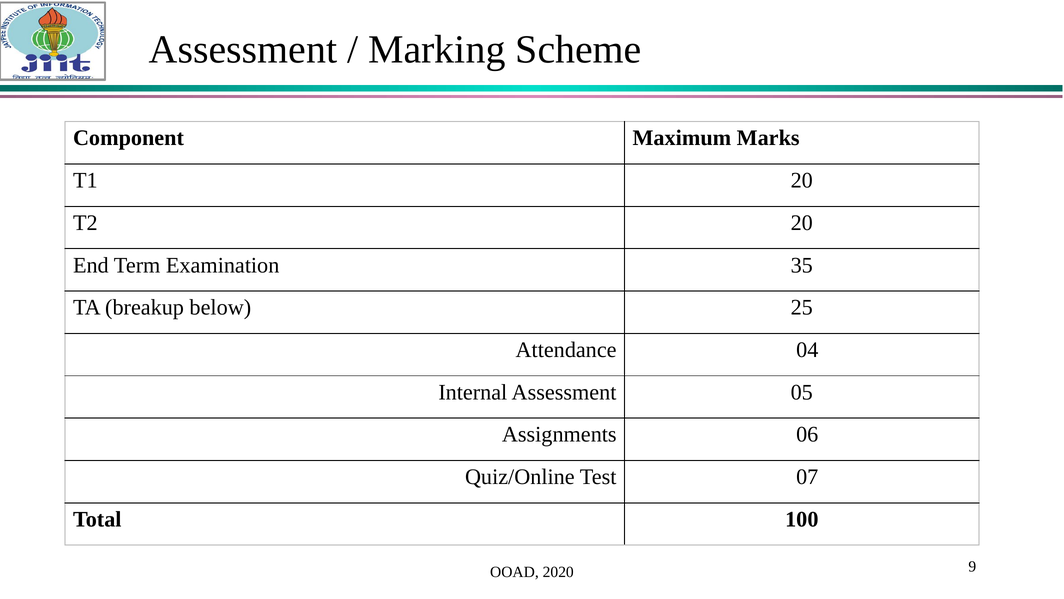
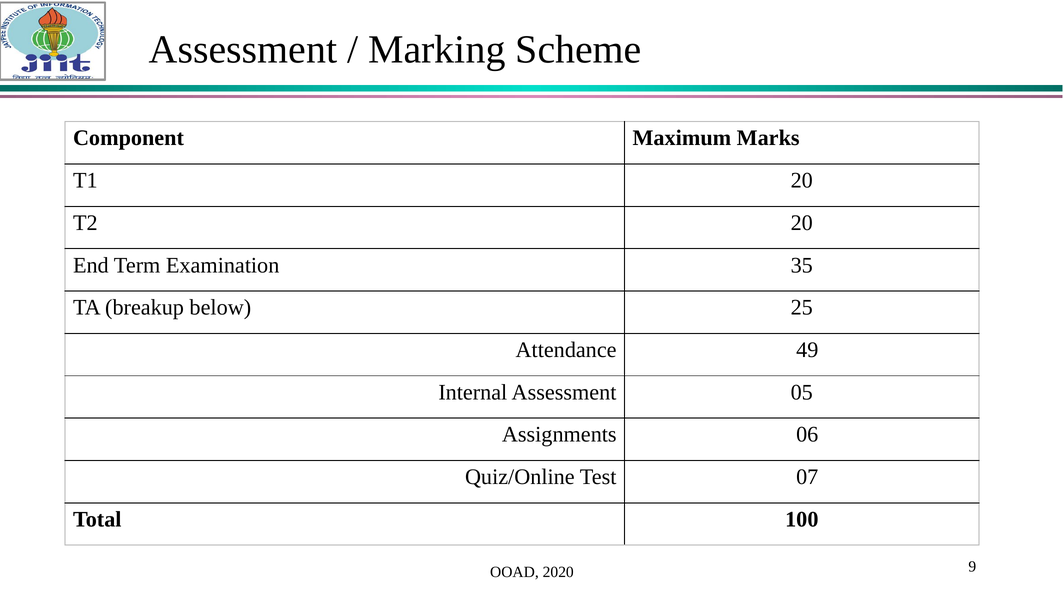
04: 04 -> 49 (807, 350)
